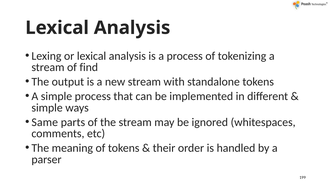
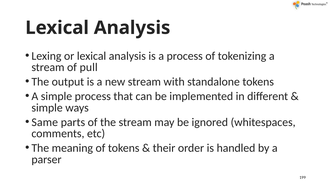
find: find -> pull (89, 67)
